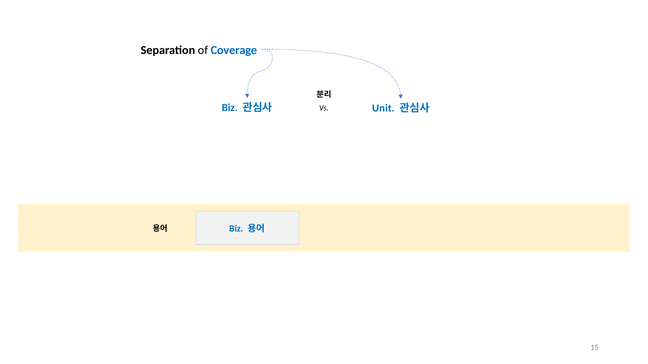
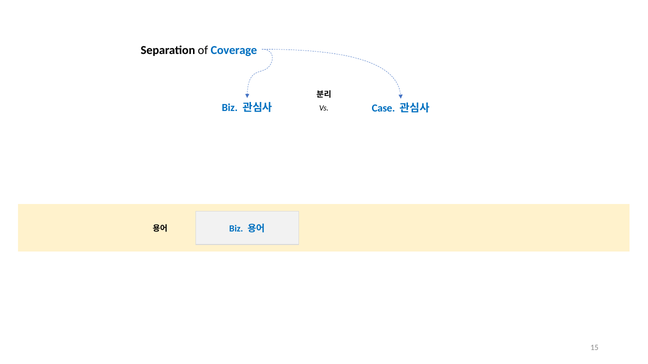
Unit: Unit -> Case (383, 108)
